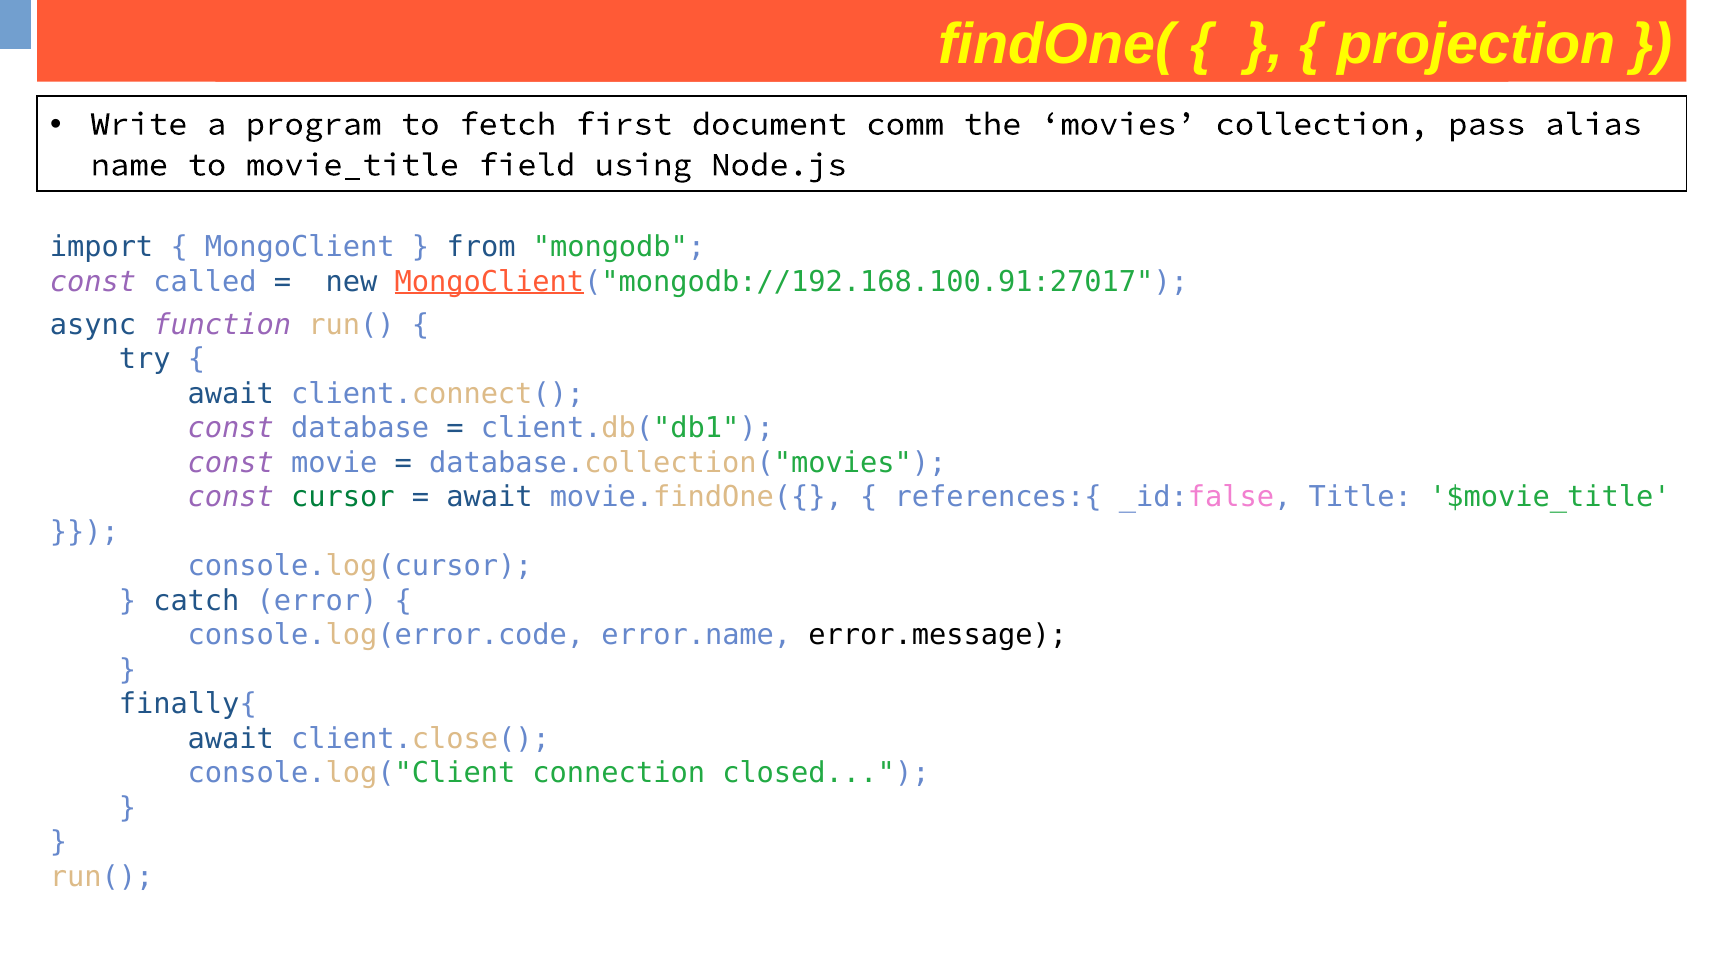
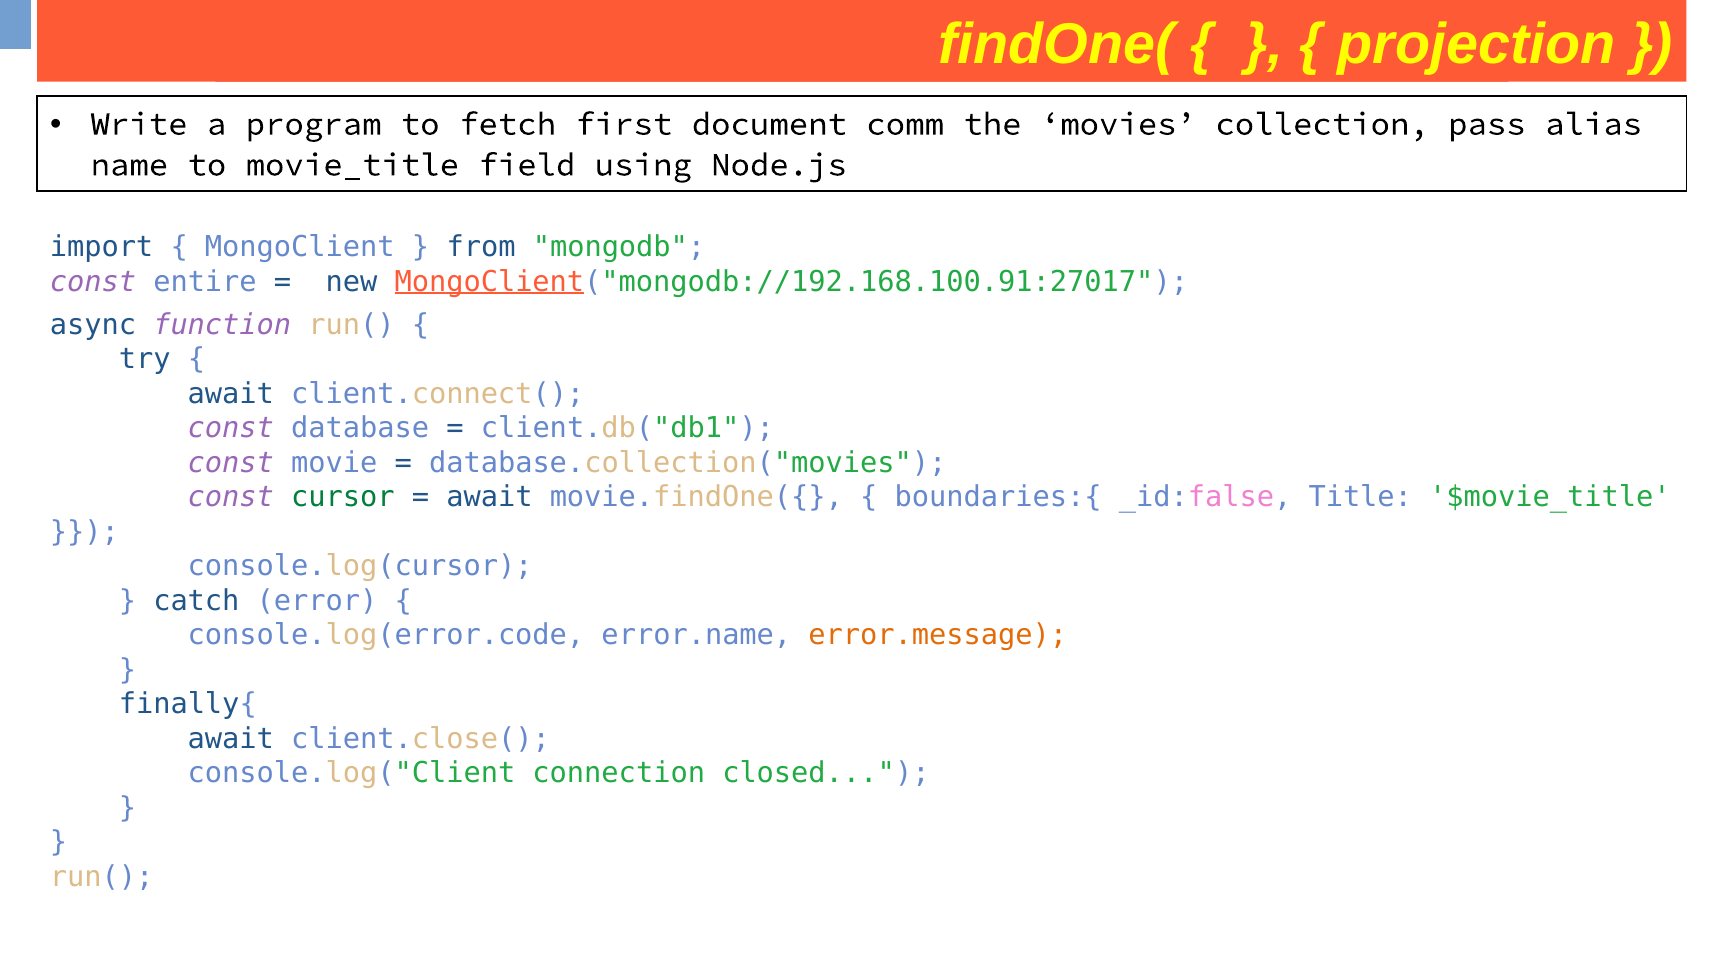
called: called -> entire (205, 282)
references:{: references:{ -> boundaries:{ (998, 497)
error.message colour: black -> orange (938, 635)
